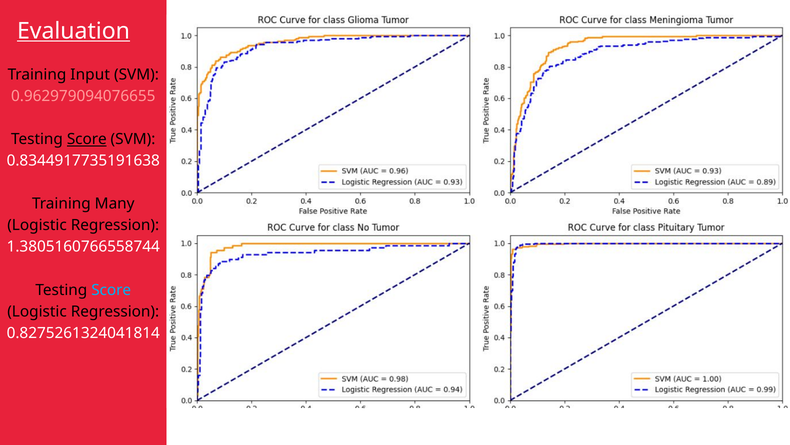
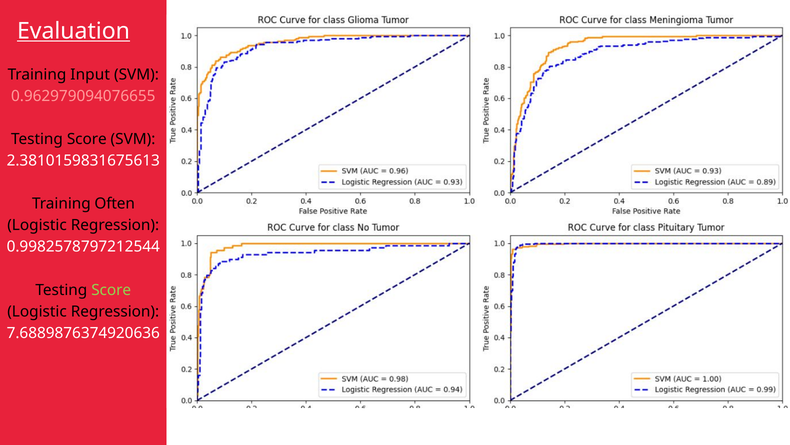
Score underline: present -> none (87, 139)
0.8344917735191638: 0.8344917735191638 -> 2.3810159831675613 (83, 161)
Many: Many -> Often (115, 204)
1.3805160766558744: 1.3805160766558744 -> 0.9982578797212544 (83, 247)
Score colour: light blue -> light green (111, 290)
0.8275261324041814: 0.8275261324041814 -> 7.6889876374920636 (83, 333)
